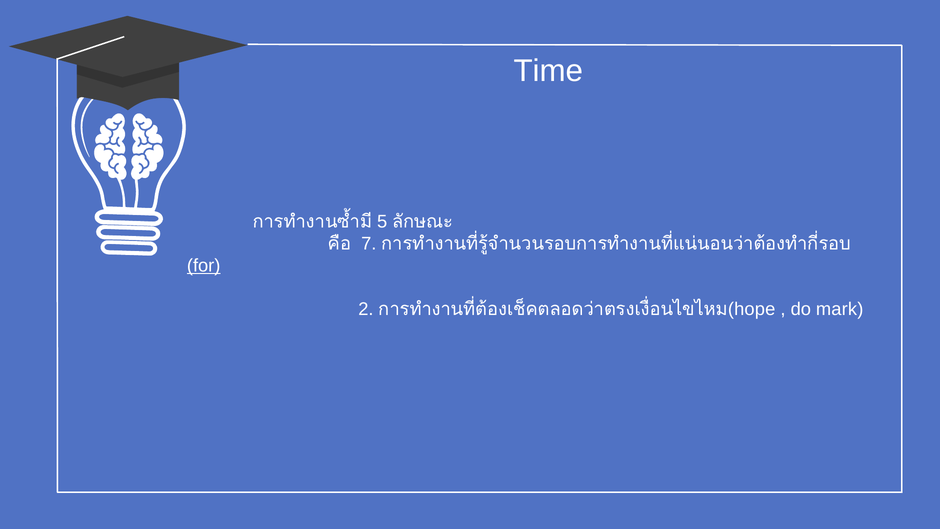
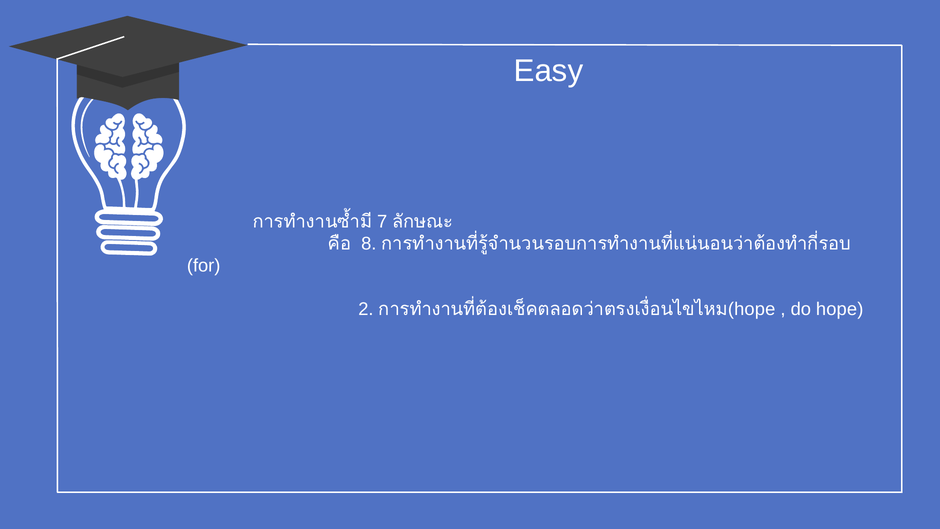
Time: Time -> Easy (548, 71)
5: 5 -> 7 (382, 222)
7: 7 -> 8 (369, 243)
for underline: present -> none (204, 265)
do mark: mark -> hope (840, 309)
